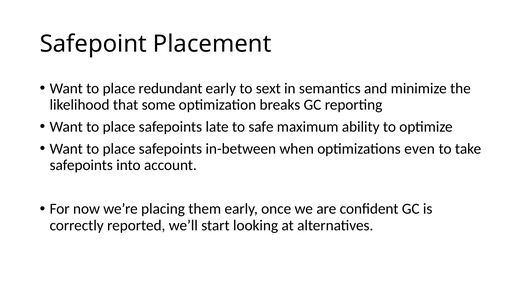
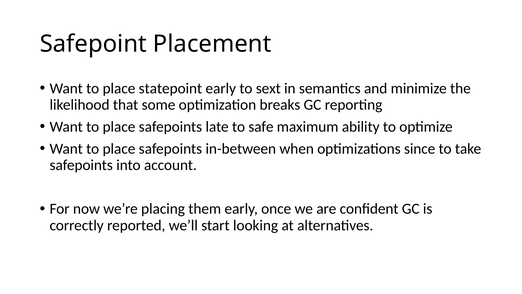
redundant: redundant -> statepoint (170, 88)
even: even -> since (420, 148)
